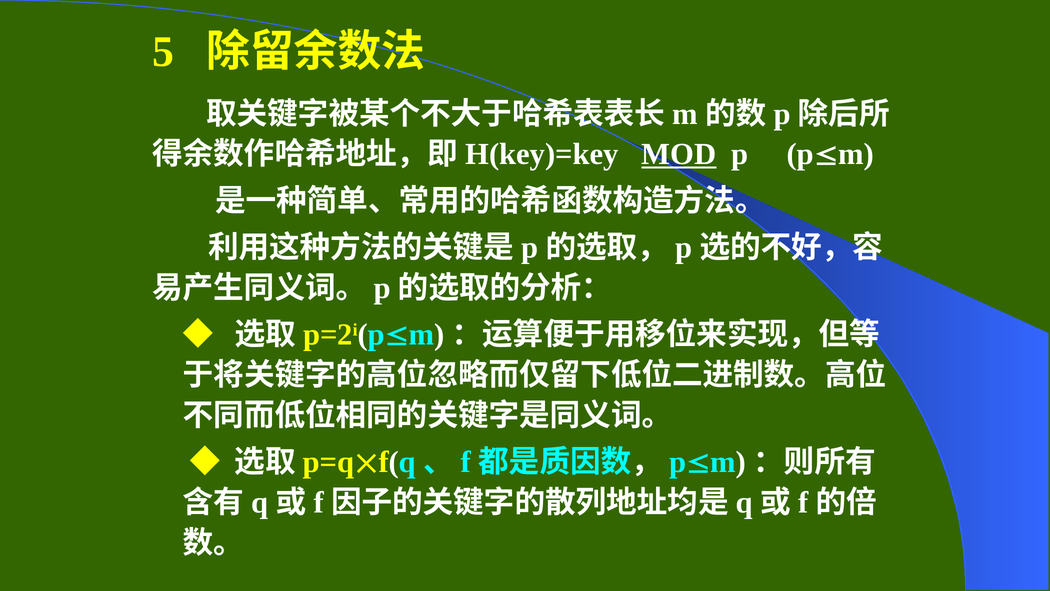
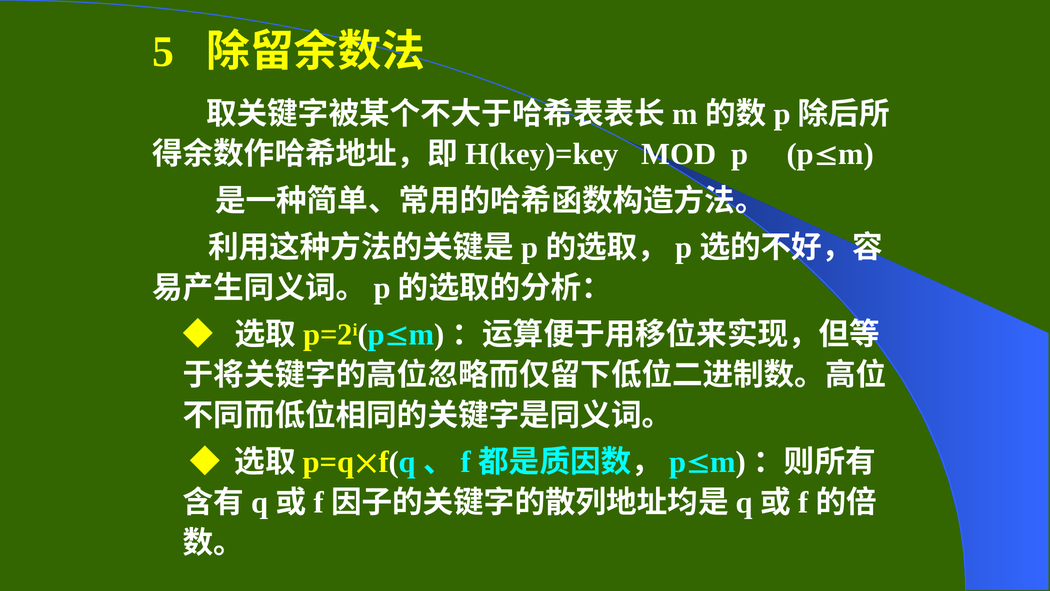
MOD underline: present -> none (679, 154)
